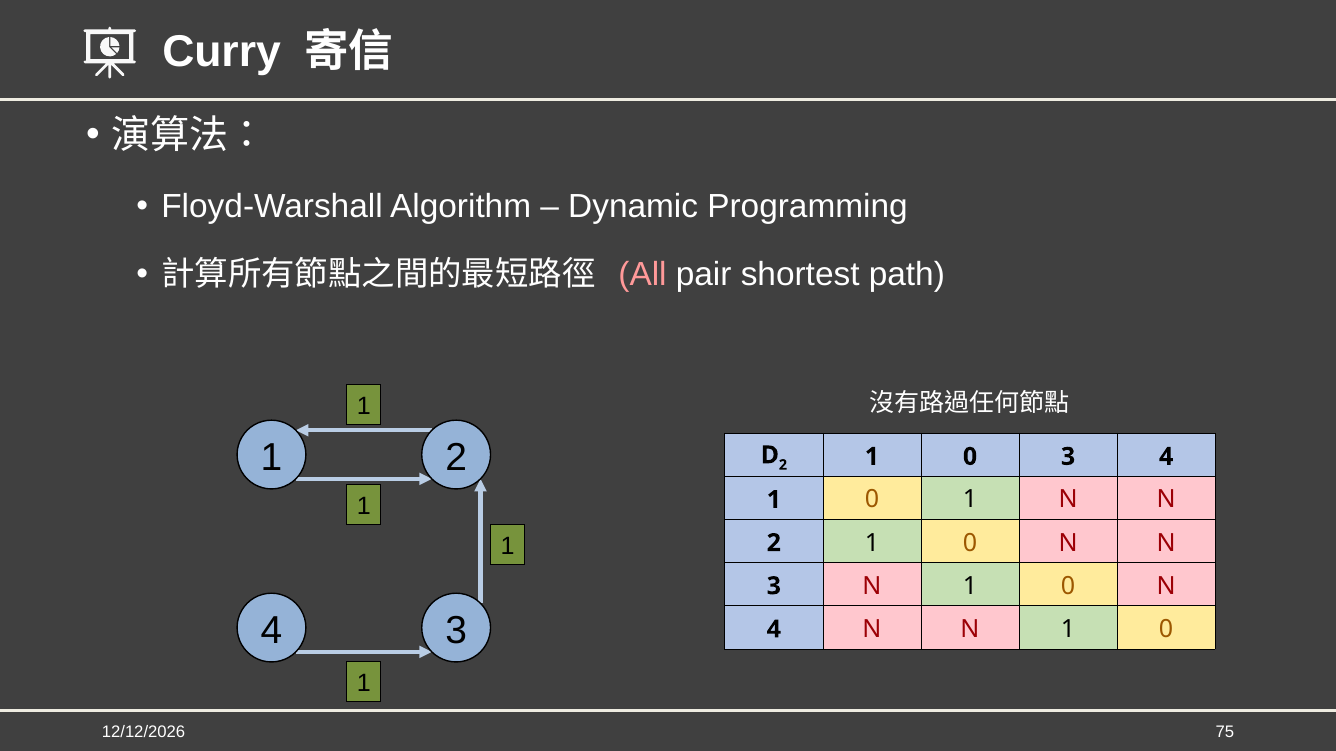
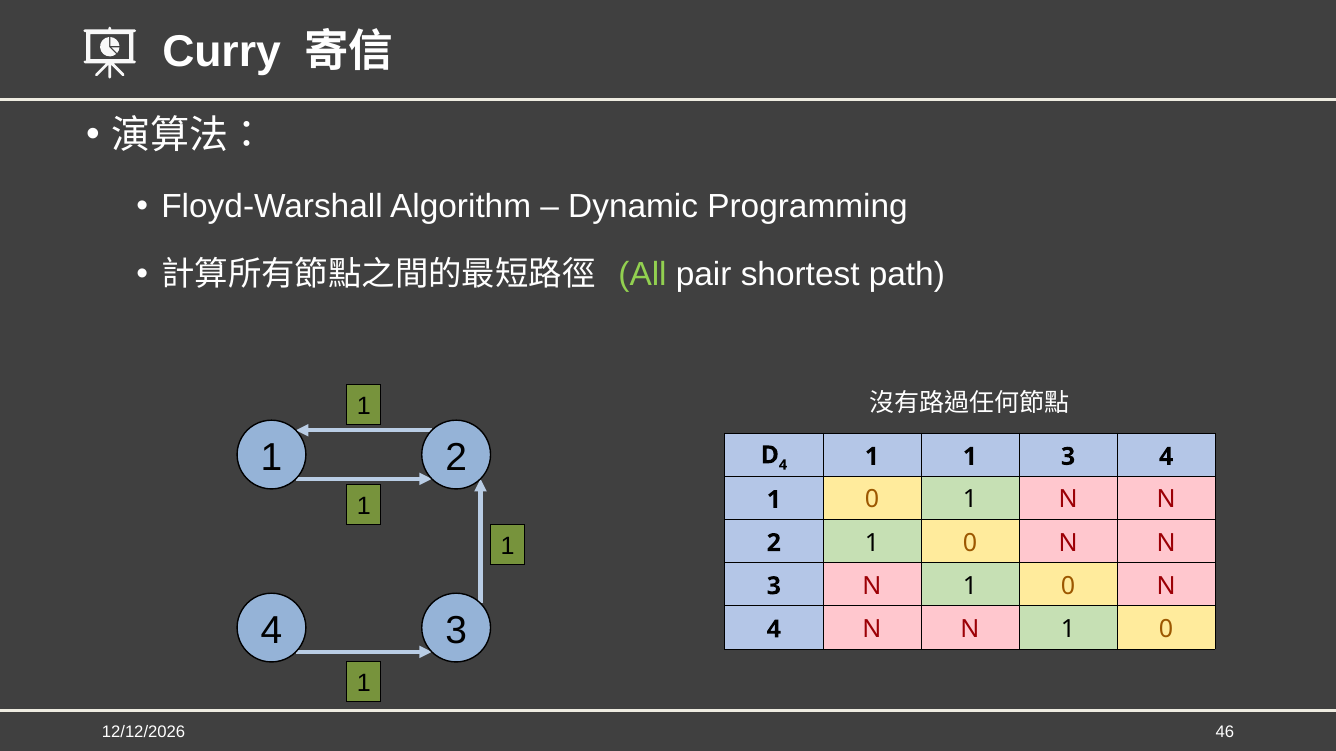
All colour: pink -> light green (642, 275)
2: 2 -> 4 (783, 465)
0: 0 -> 1 (970, 457)
75: 75 -> 46 (1225, 733)
